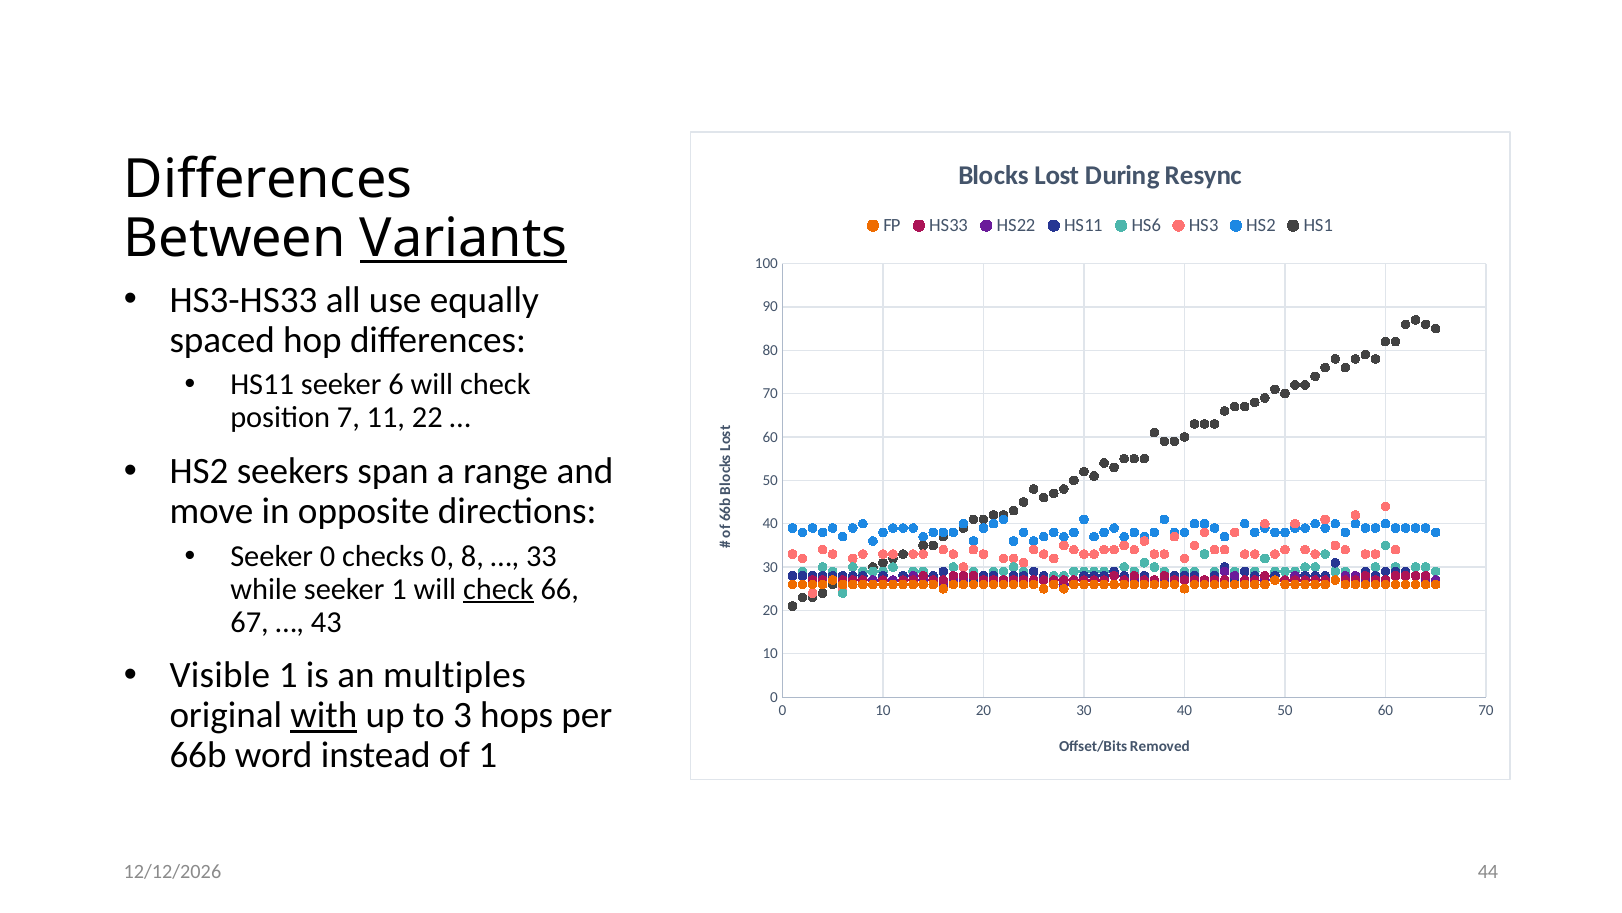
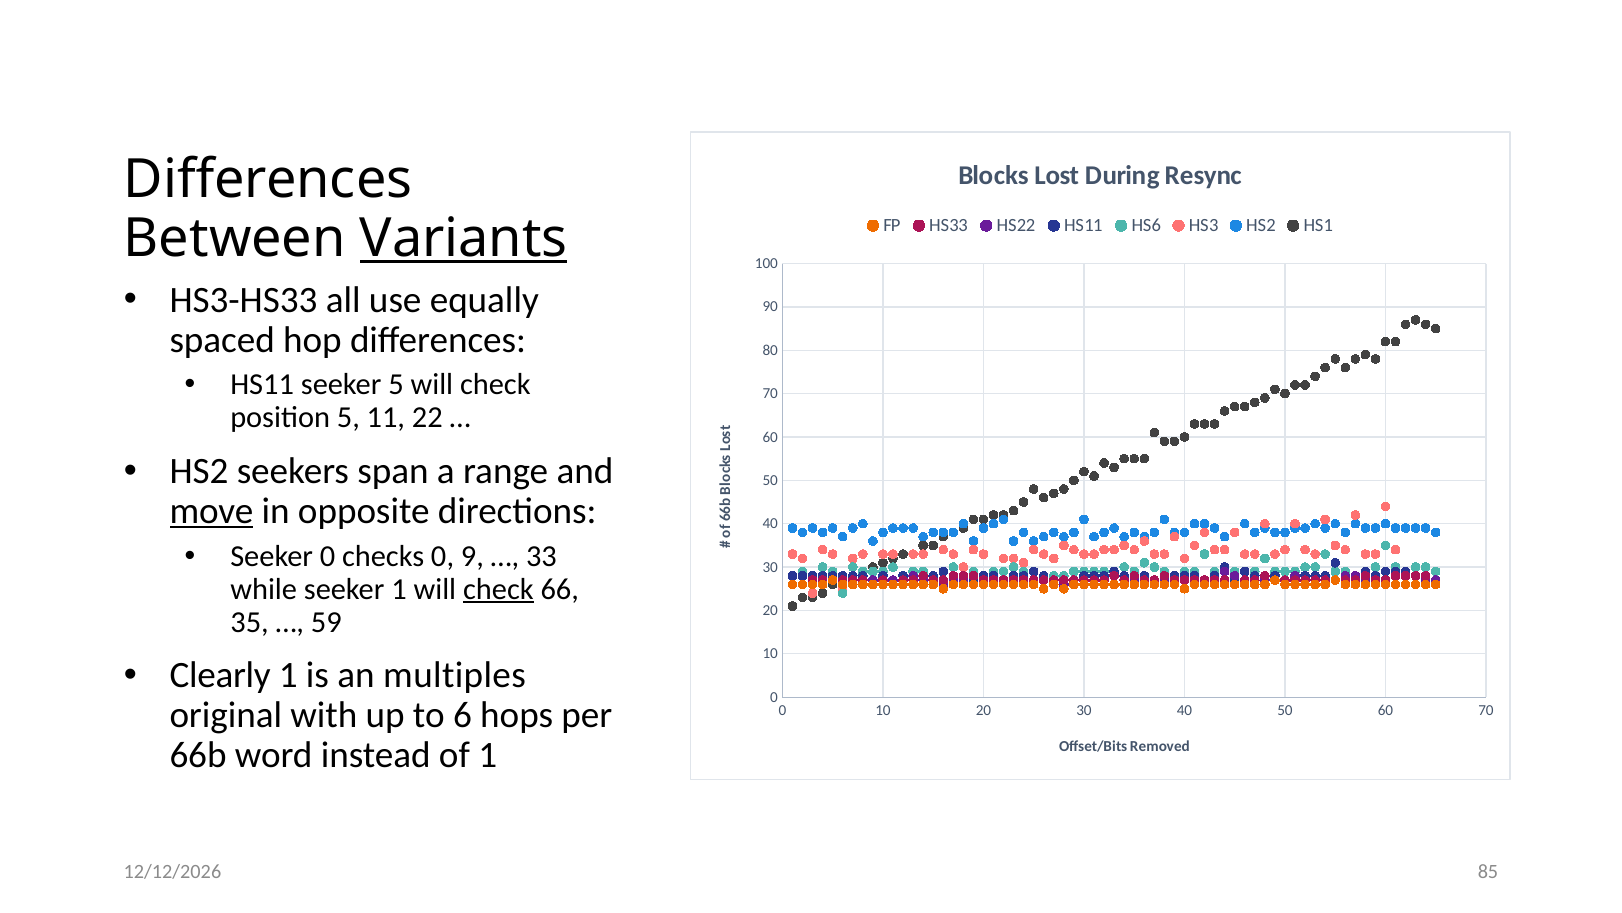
seeker 6: 6 -> 5 (396, 385)
position 7: 7 -> 5 (348, 418)
move underline: none -> present (212, 511)
8: 8 -> 9 (472, 556)
67: 67 -> 35 (250, 622)
43: 43 -> 59 (326, 622)
Visible: Visible -> Clearly (220, 675)
with underline: present -> none (324, 715)
to 3: 3 -> 6 (462, 715)
44: 44 -> 85 (1488, 871)
